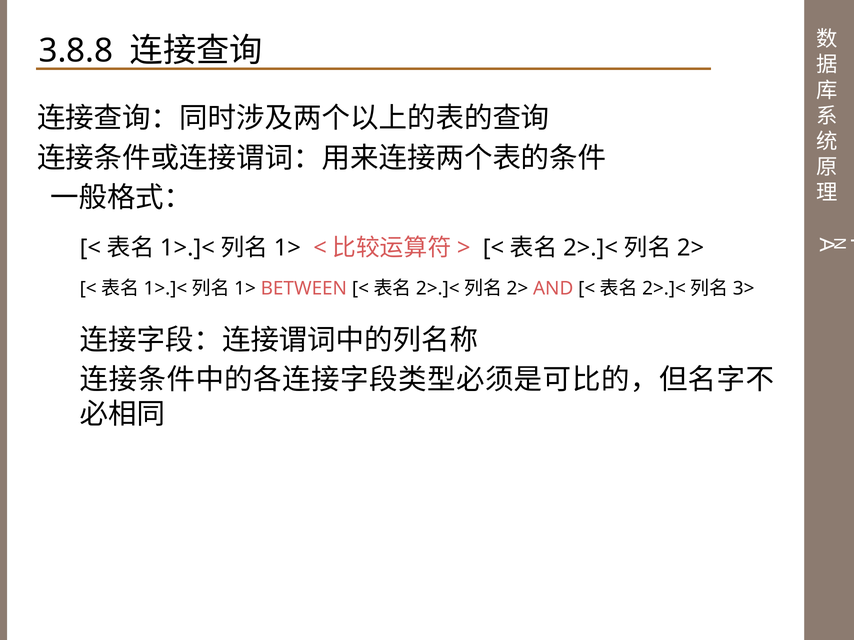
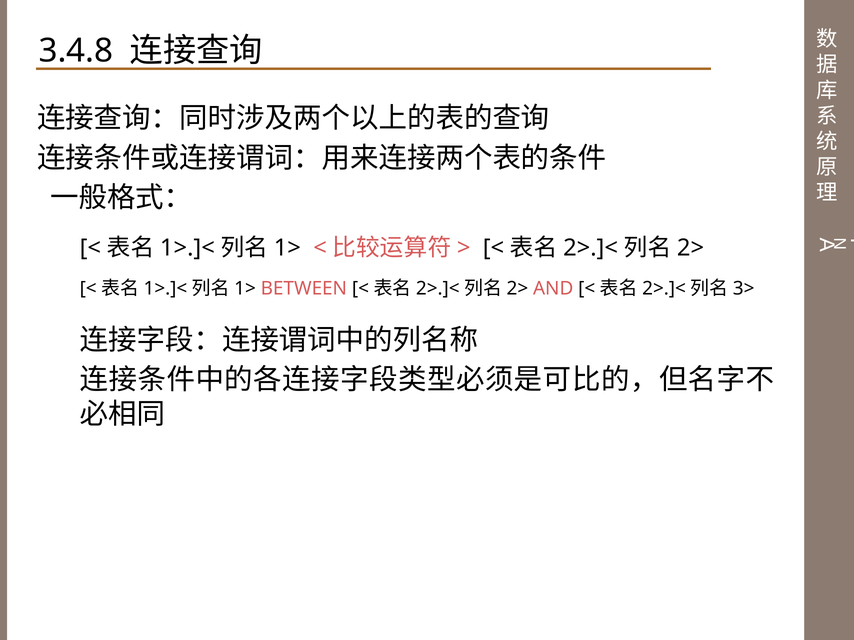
3.8.8: 3.8.8 -> 3.4.8 (76, 51)
